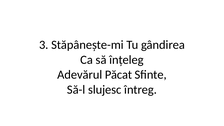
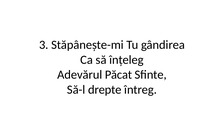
slujesc: slujesc -> drepte (105, 90)
